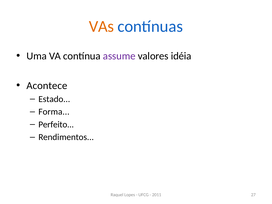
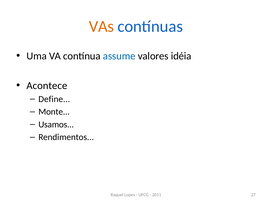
assume colour: purple -> blue (119, 56)
Estado: Estado -> Define (54, 99)
Forma: Forma -> Monte (54, 112)
Perfeito: Perfeito -> Usamos (56, 124)
